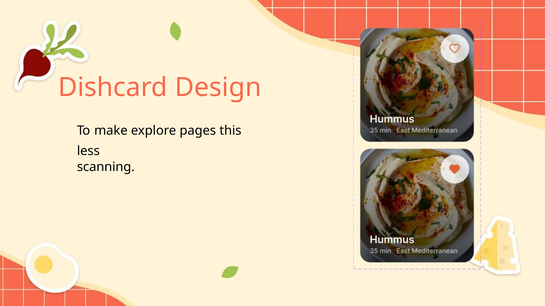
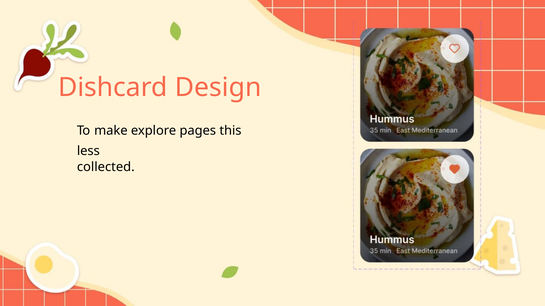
scanning: scanning -> collected (106, 167)
